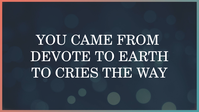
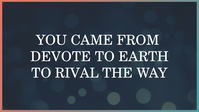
CRIES: CRIES -> RIVAL (77, 73)
